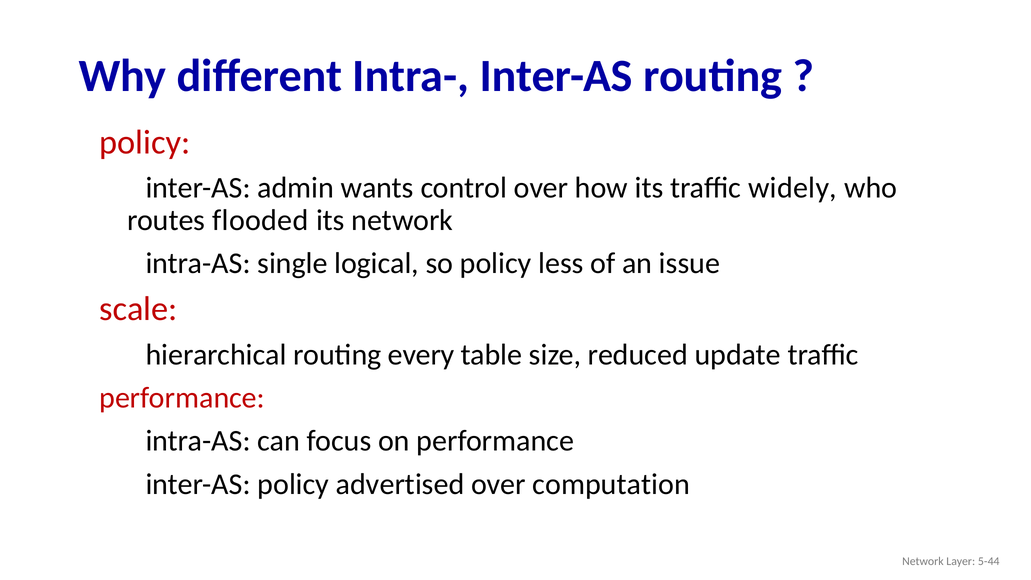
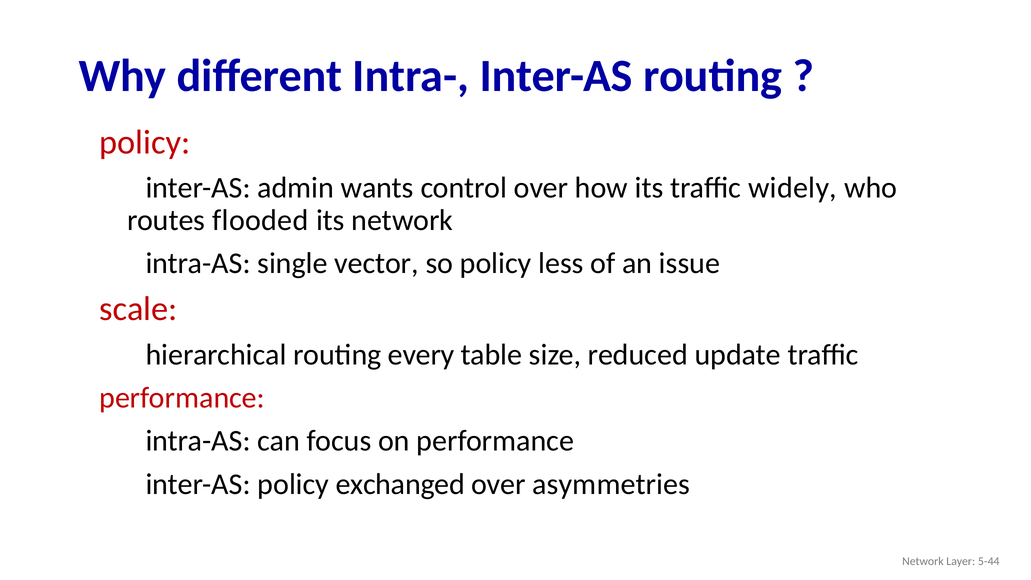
logical: logical -> vector (377, 264)
advertised: advertised -> exchanged (400, 484)
computation: computation -> asymmetries (611, 484)
